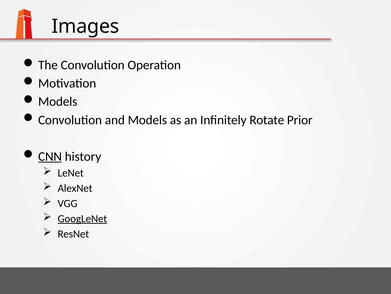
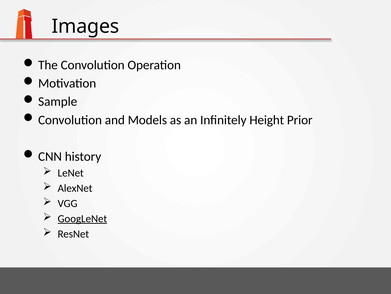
Models: Models -> Sample (58, 101)
Rotate: Rotate -> Height (267, 120)
CNN underline: present -> none (50, 156)
